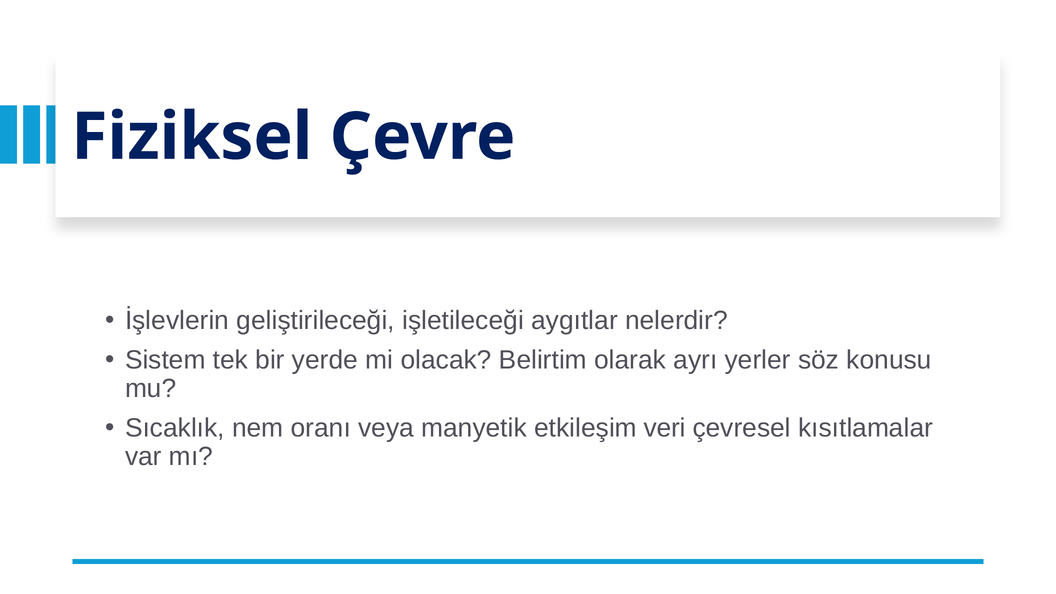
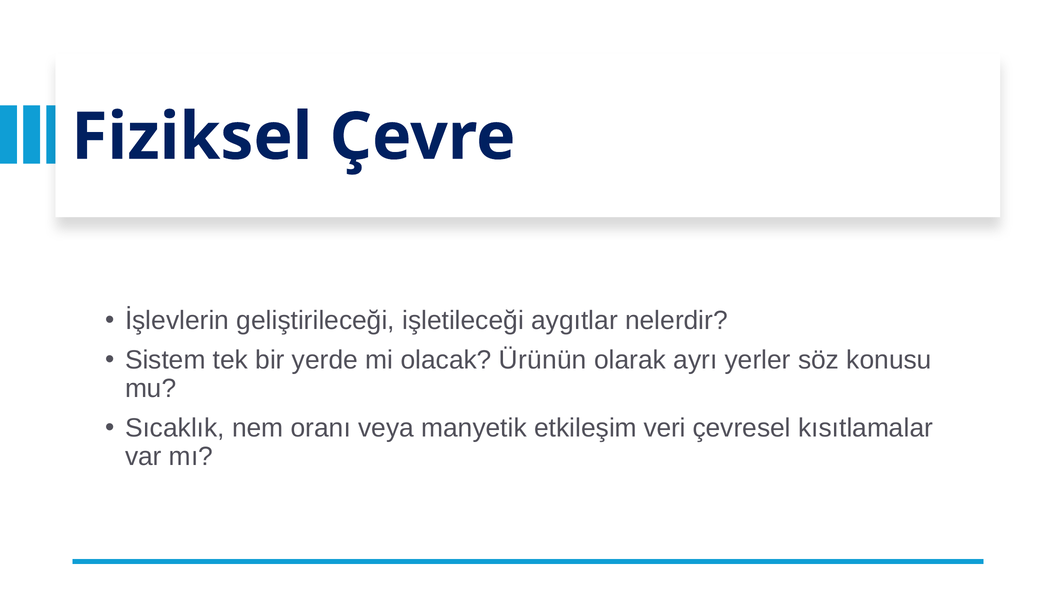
Belirtim: Belirtim -> Ürünün (543, 360)
